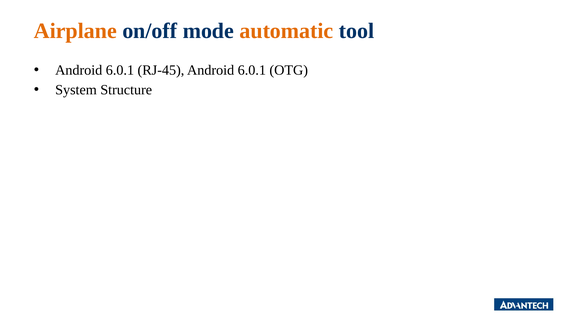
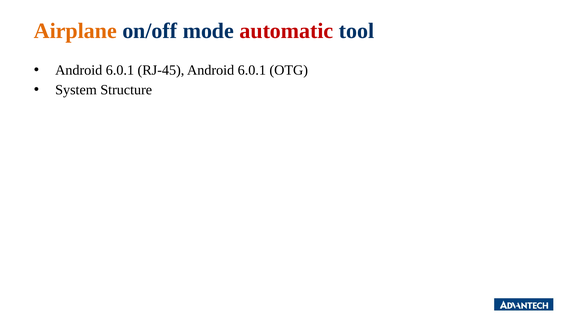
automatic colour: orange -> red (286, 31)
